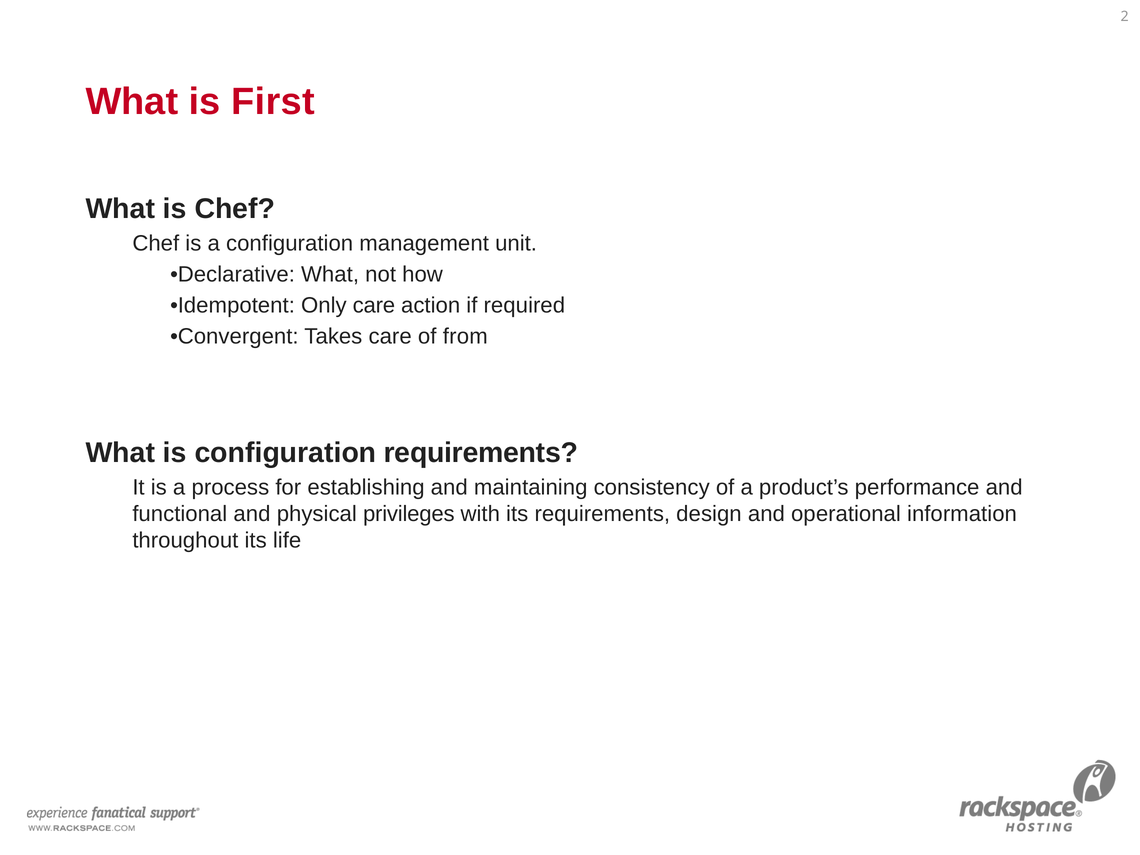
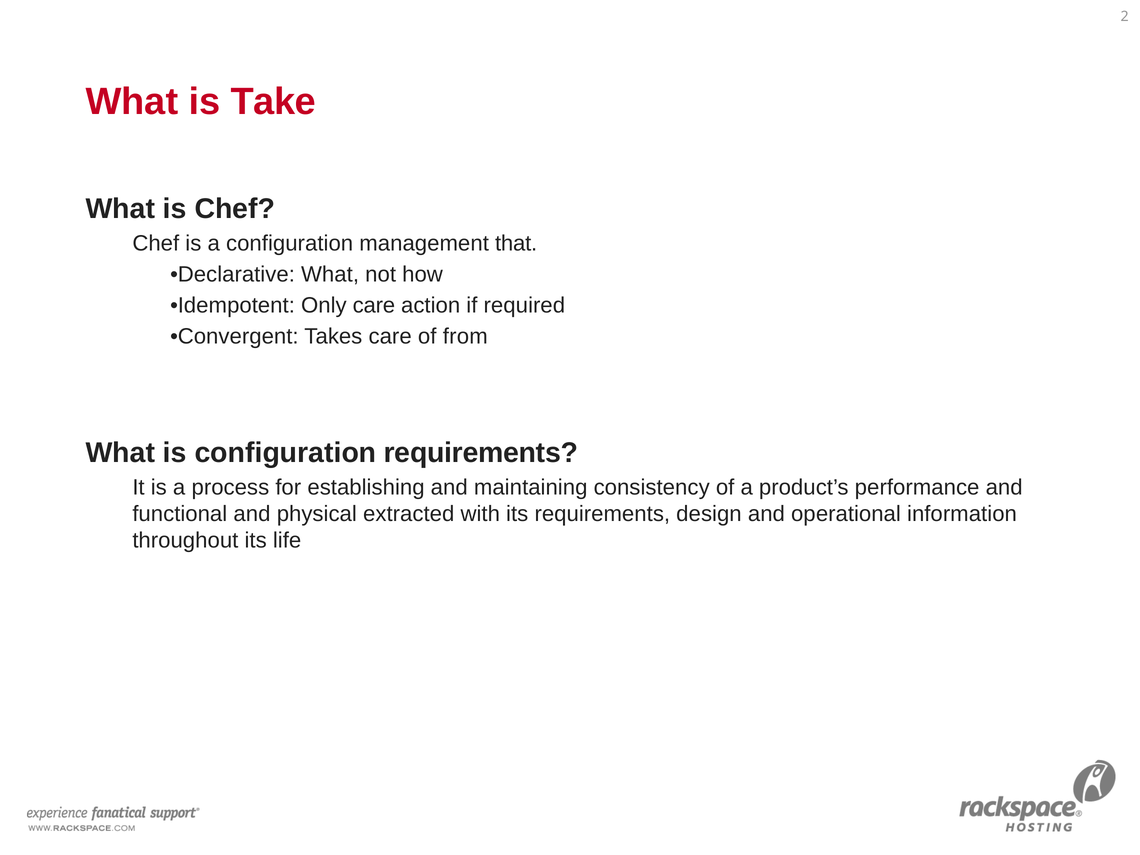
First: First -> Take (273, 101)
unit: unit -> that (516, 243)
privileges: privileges -> extracted (409, 514)
